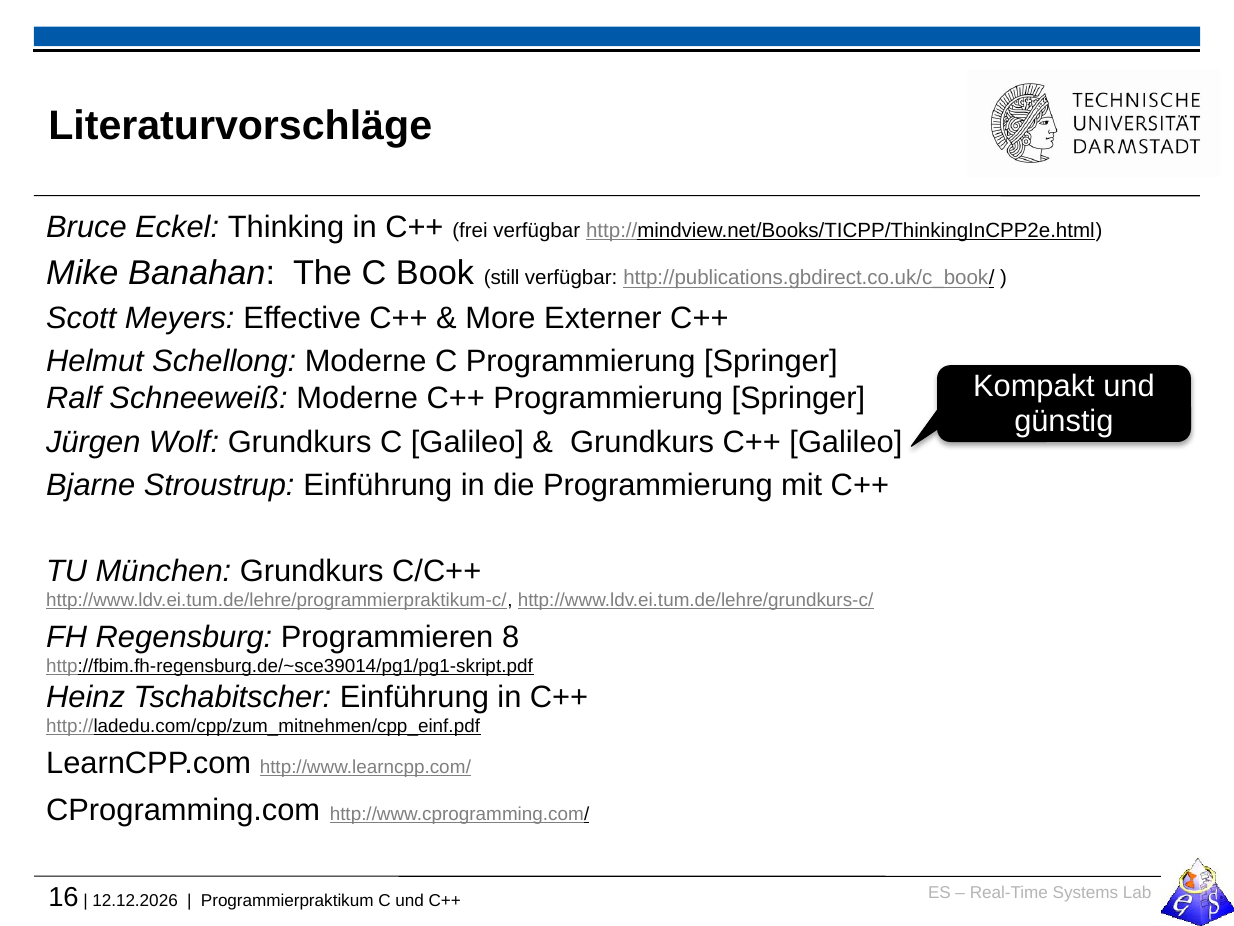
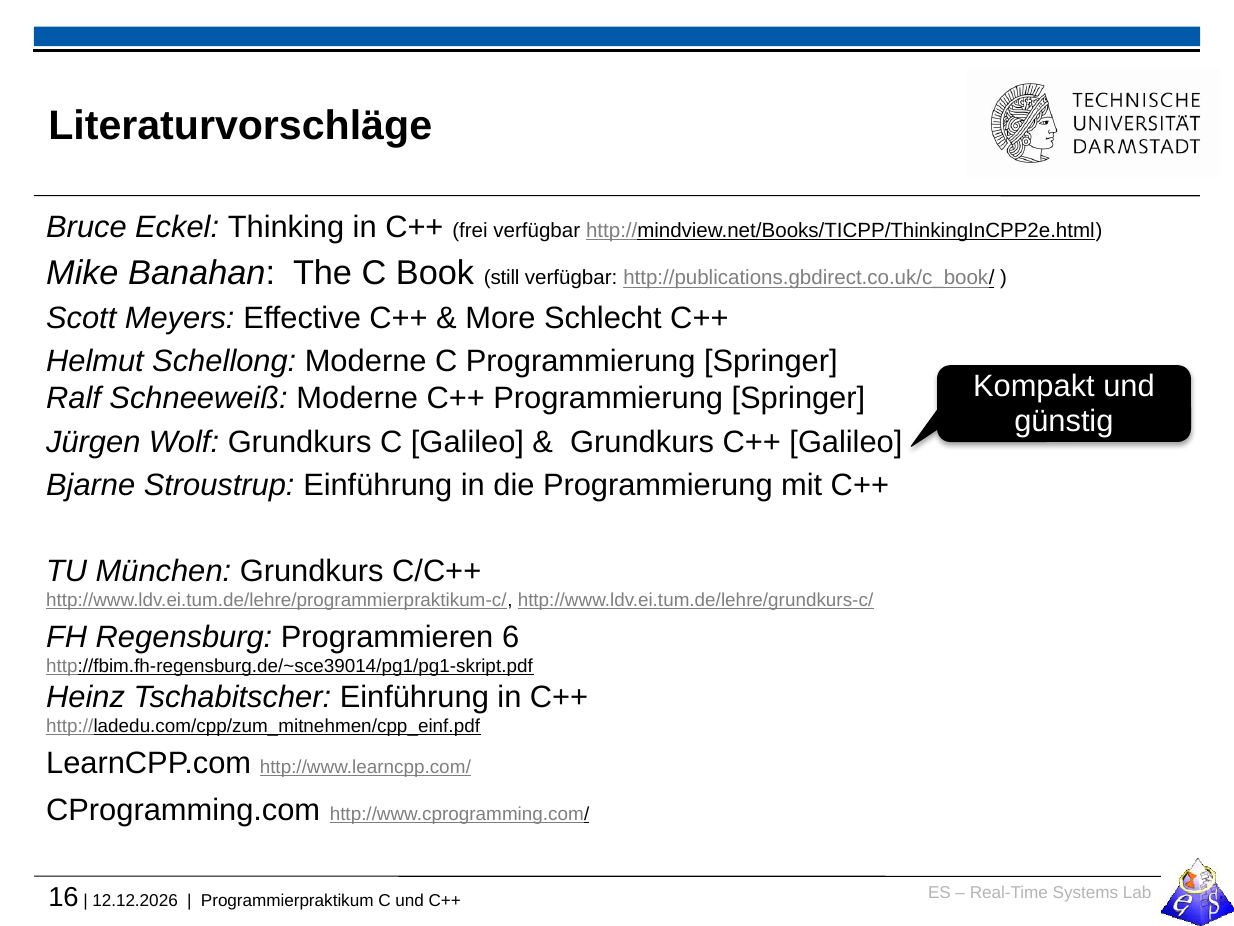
Externer: Externer -> Schlecht (603, 318)
8: 8 -> 6 (511, 637)
